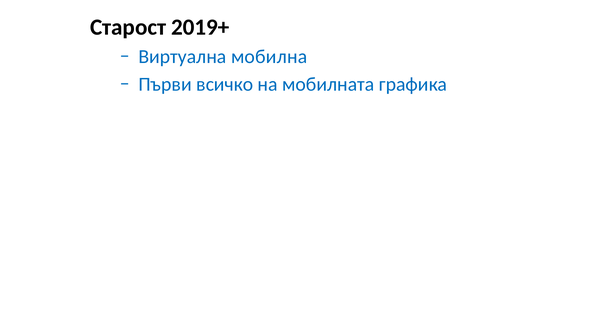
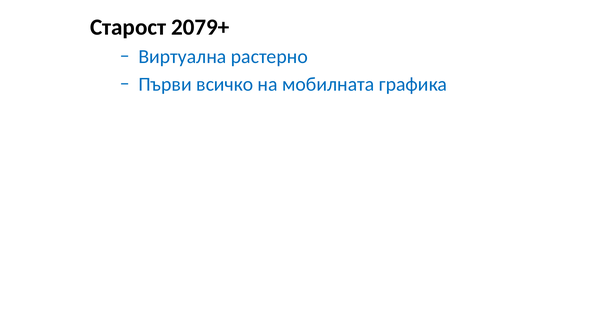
2019+: 2019+ -> 2079+ (200, 27)
мобилна: мобилна -> растерно (269, 57)
